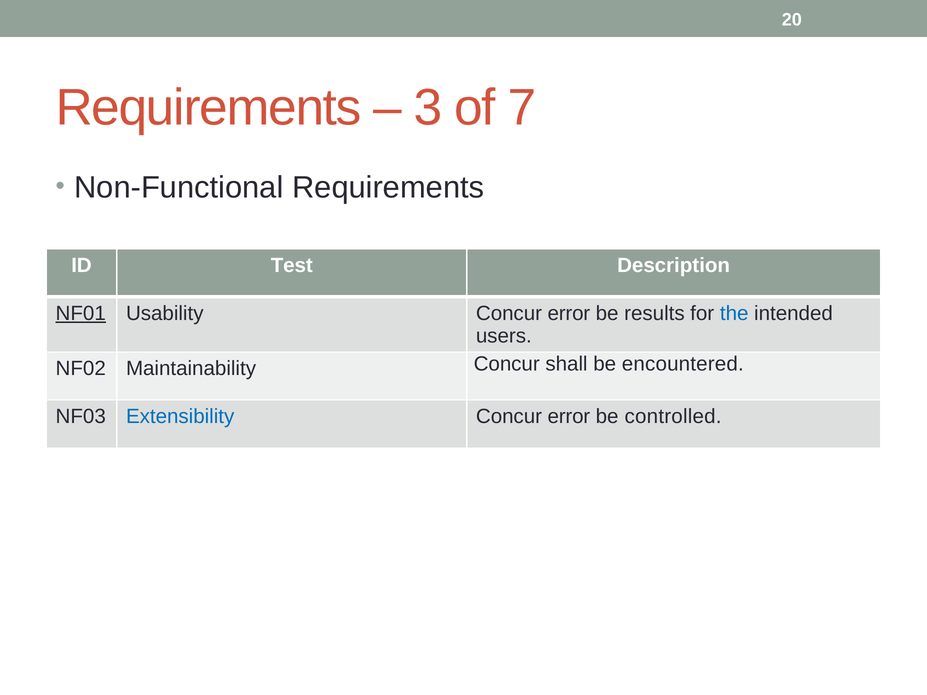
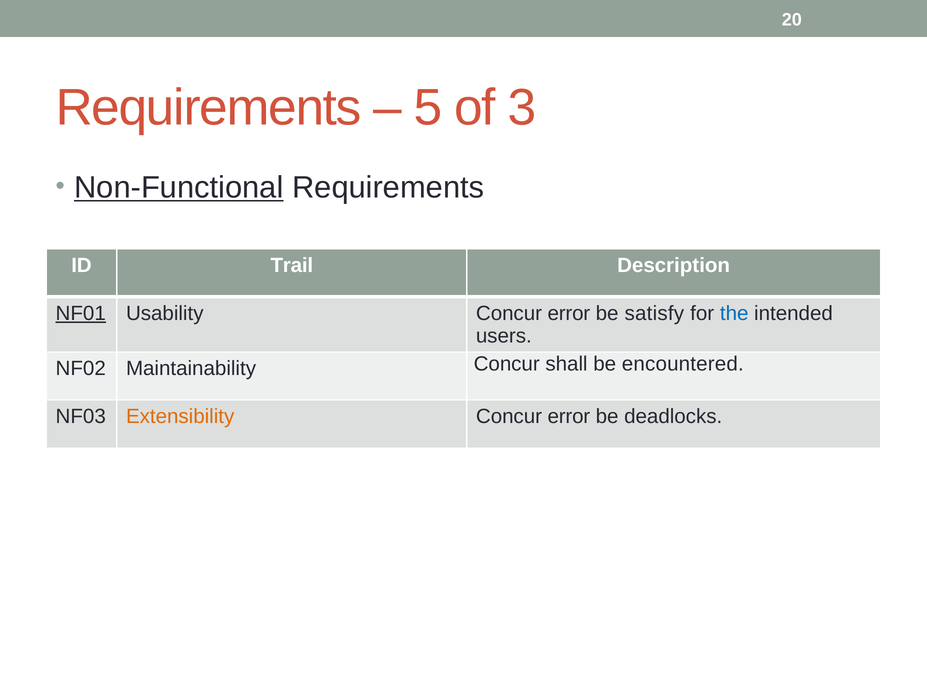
3: 3 -> 5 (428, 108)
7: 7 -> 3 (522, 108)
Non-Functional underline: none -> present (179, 188)
Test: Test -> Trail (292, 265)
results: results -> satisfy (654, 313)
Extensibility colour: blue -> orange (180, 416)
controlled: controlled -> deadlocks (673, 416)
